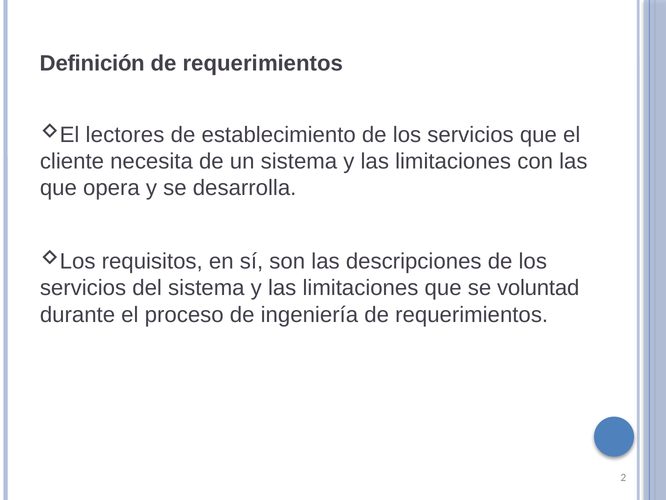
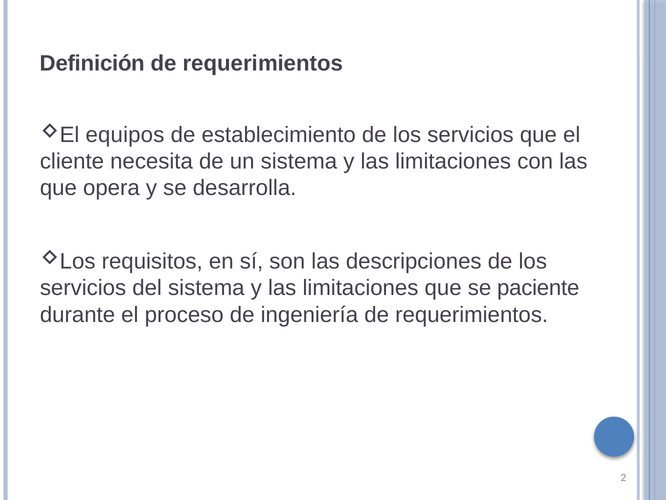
lectores: lectores -> equipos (125, 135)
voluntad: voluntad -> paciente (538, 288)
